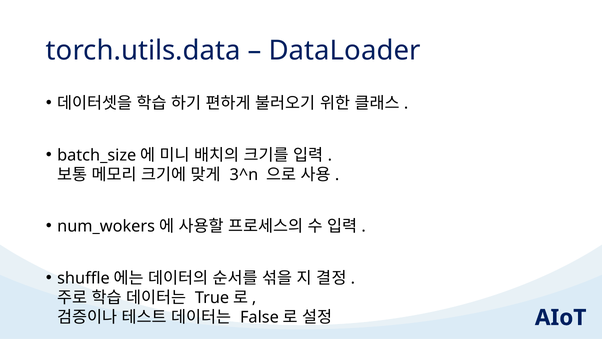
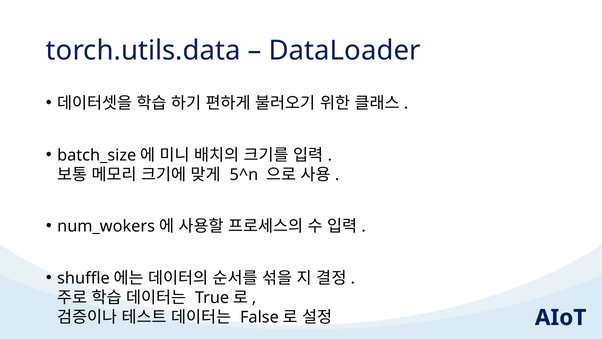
3^n: 3^n -> 5^n (244, 175)
